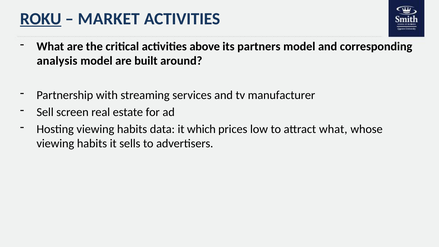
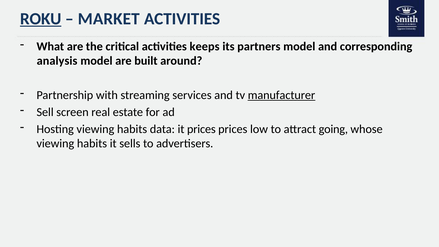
above: above -> keeps (205, 46)
manufacturer underline: none -> present (282, 95)
it which: which -> prices (201, 129)
attract what: what -> going (333, 129)
